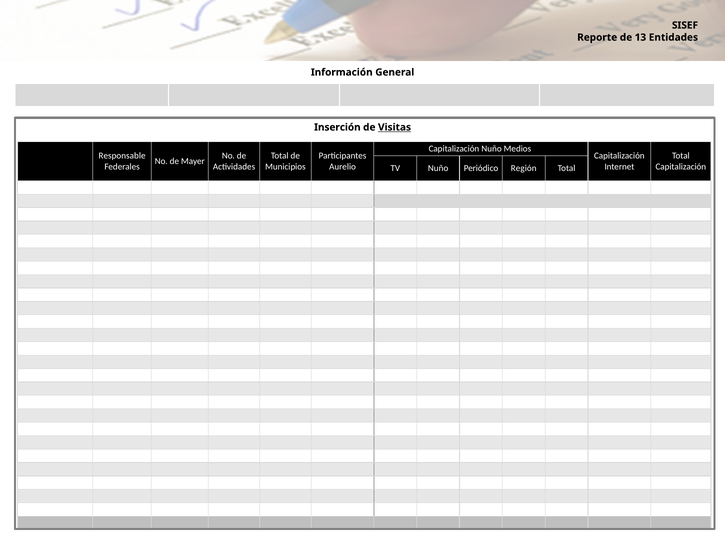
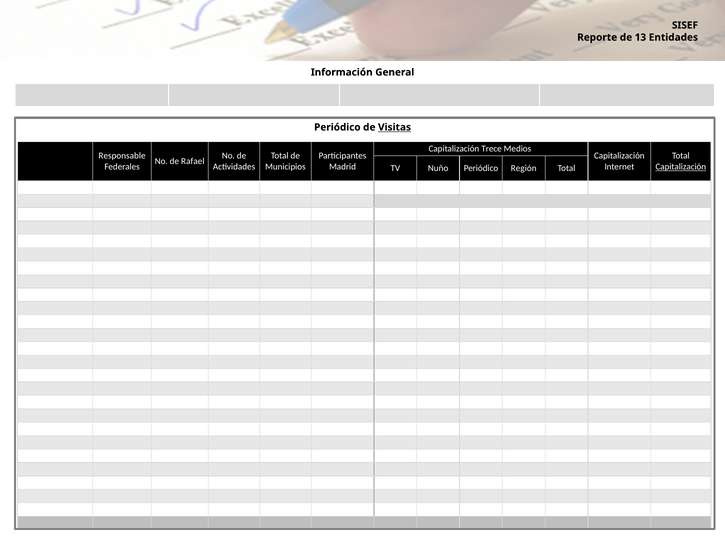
Inserción: Inserción -> Periódico (337, 127)
Capitalización Nuño: Nuño -> Trece (492, 149)
Mayer: Mayer -> Rafael (193, 161)
Aurelio: Aurelio -> Madrid (343, 167)
Capitalización underline: none -> present (681, 167)
